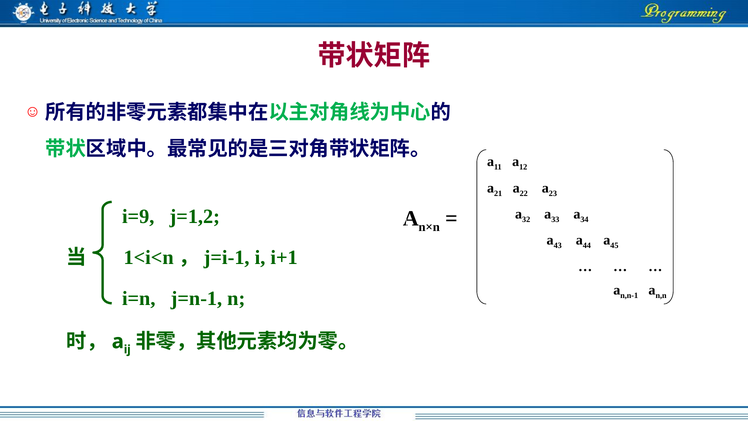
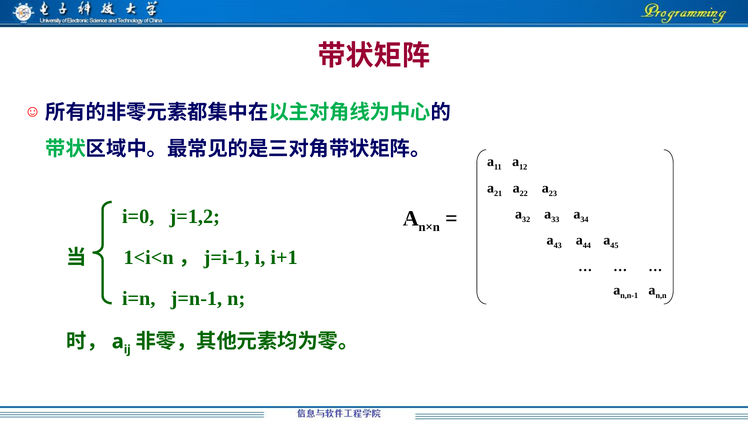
i=9: i=9 -> i=0 (138, 216)
